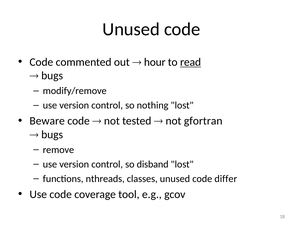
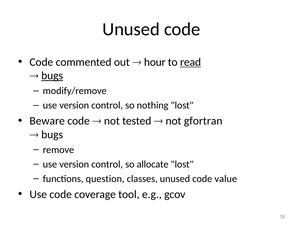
bugs underline: none -> present (52, 76)
disband: disband -> allocate (153, 164)
nthreads: nthreads -> question (105, 179)
differ: differ -> value (226, 179)
